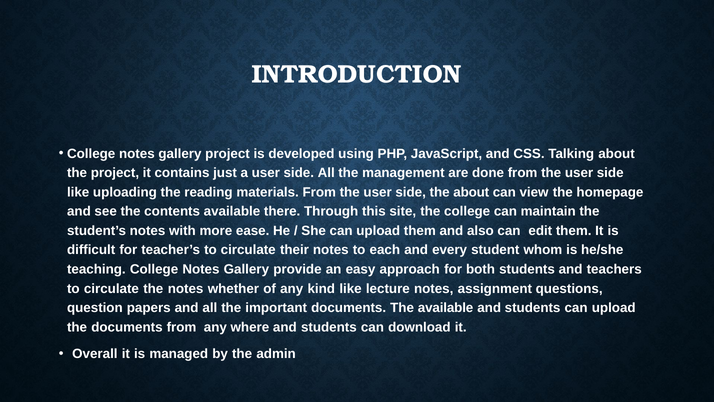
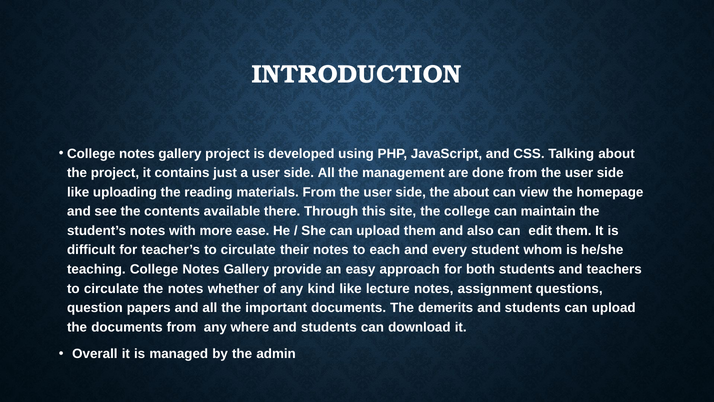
The available: available -> demerits (446, 308)
